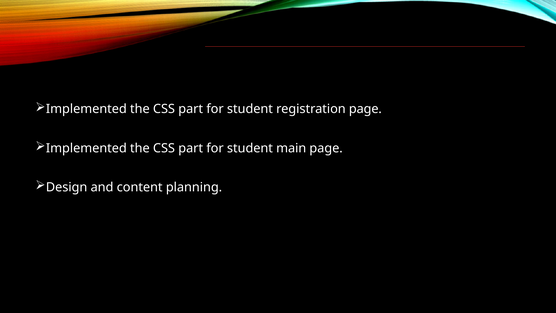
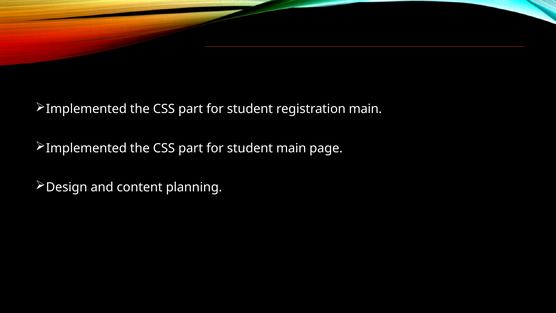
registration page: page -> main (365, 109)
